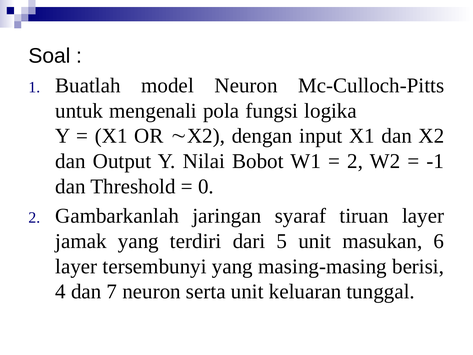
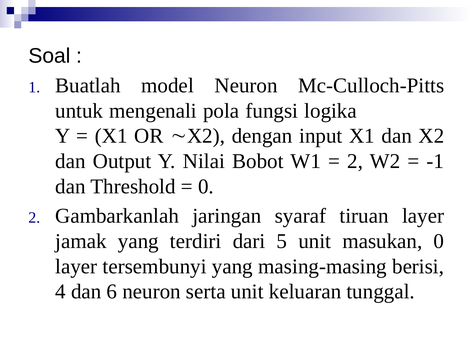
masukan 6: 6 -> 0 (439, 241)
7: 7 -> 6 (112, 292)
